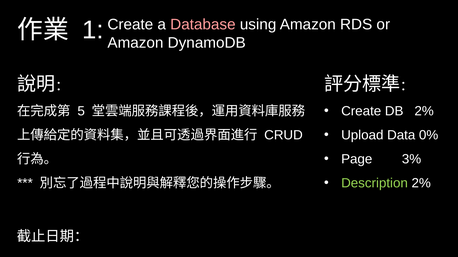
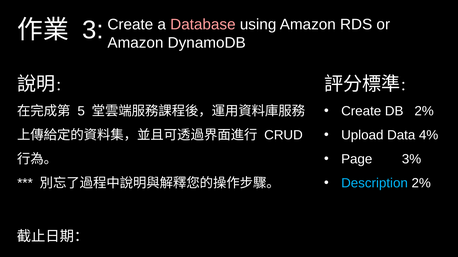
1: 1 -> 3 (93, 30)
0%: 0% -> 4% (429, 136)
Description colour: light green -> light blue (375, 184)
